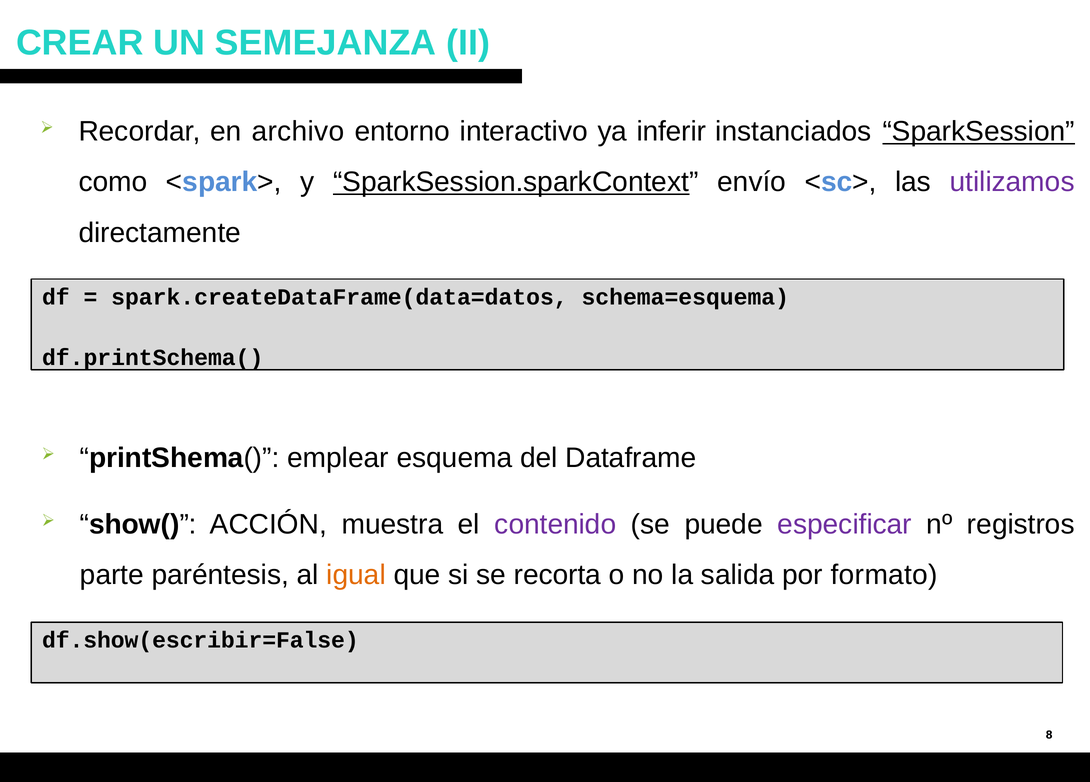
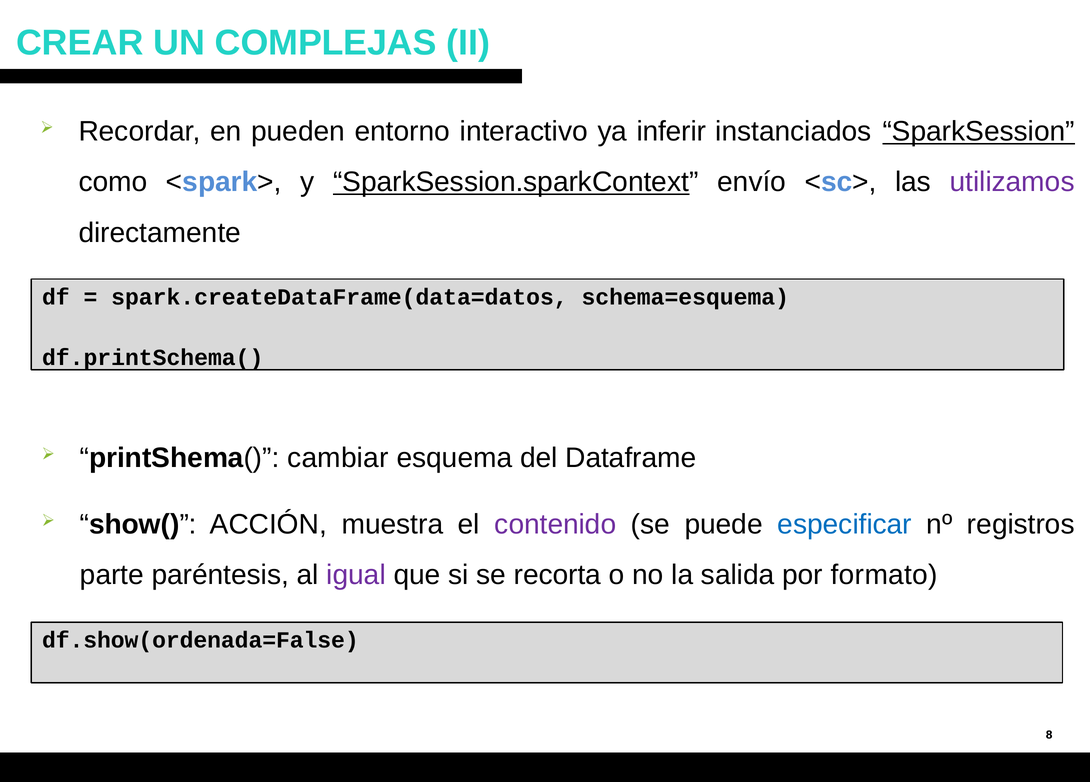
SEMEJANZA: SEMEJANZA -> COMPLEJAS (326, 43)
archivo: archivo -> pueden (298, 131)
emplear: emplear -> cambiar (338, 457)
especificar colour: purple -> blue (845, 524)
igual colour: orange -> purple (356, 575)
df.show(escribir=False: df.show(escribir=False -> df.show(ordenada=False (200, 640)
